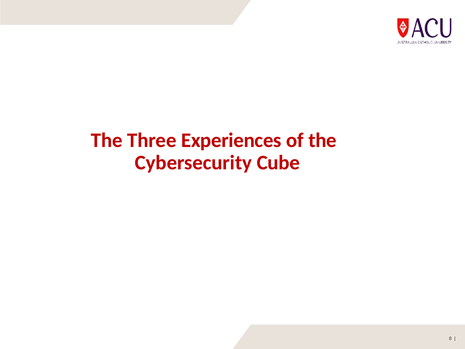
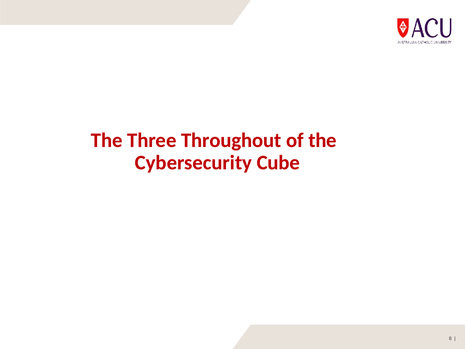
Experiences: Experiences -> Throughout (231, 140)
